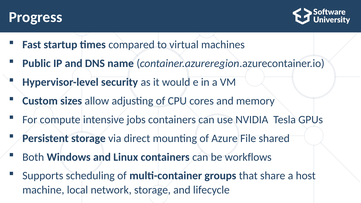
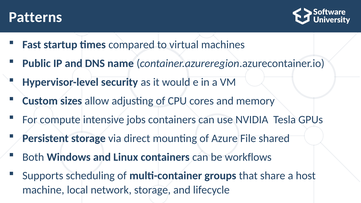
Progress: Progress -> Patterns (36, 17)
